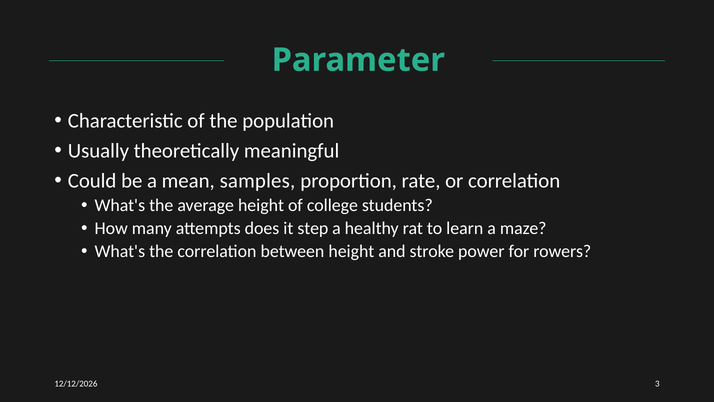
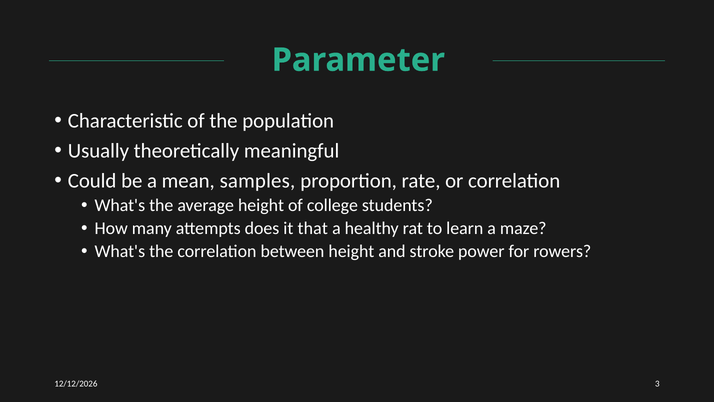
step: step -> that (313, 228)
